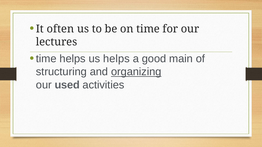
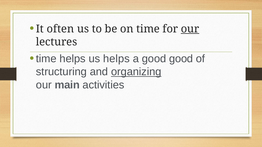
our underline: none -> present (190, 29)
good main: main -> good (181, 59)
used: used -> main (67, 85)
